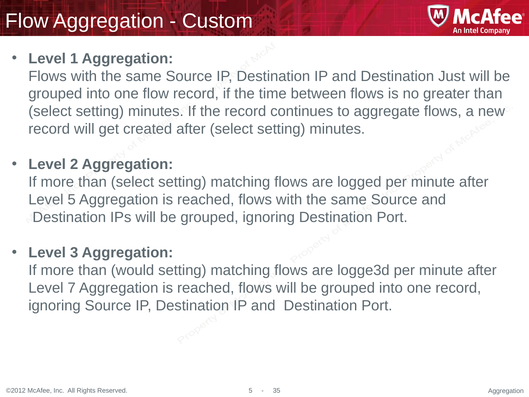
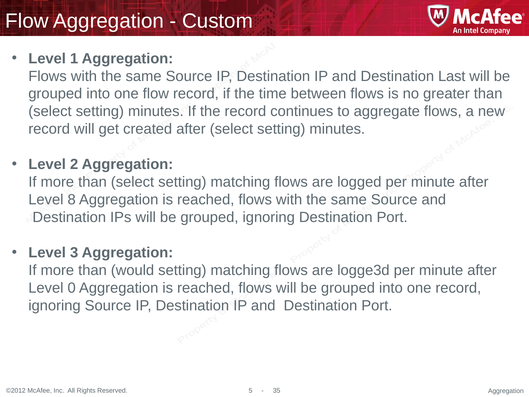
Just: Just -> Last (452, 76)
Level 5: 5 -> 8 (72, 200)
7: 7 -> 0 (72, 288)
